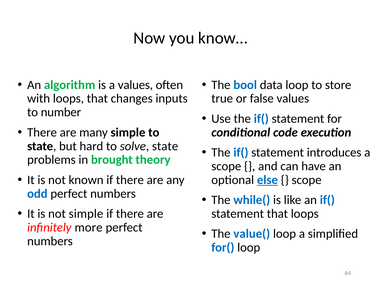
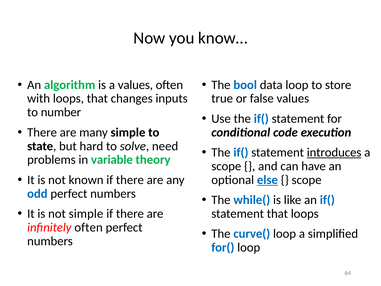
solve state: state -> need (165, 146)
introduces underline: none -> present (334, 152)
brought: brought -> variable (112, 160)
infinitely more: more -> often (89, 227)
value(: value( -> curve( (252, 234)
